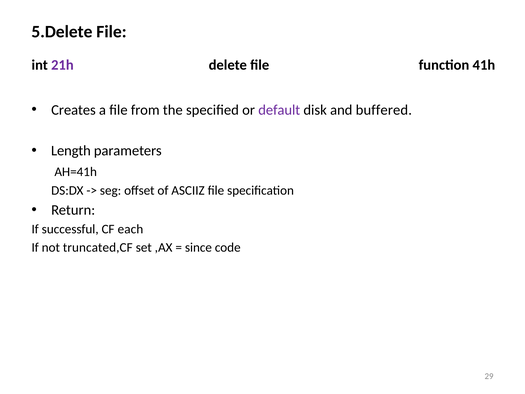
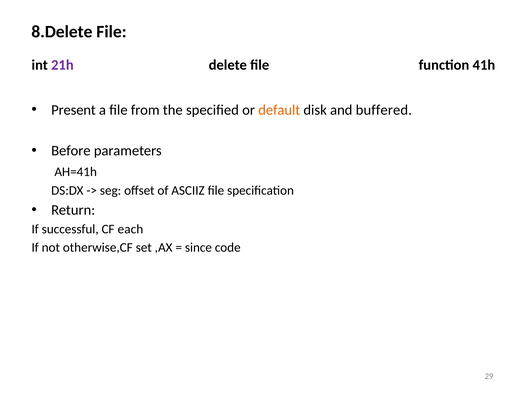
5.Delete: 5.Delete -> 8.Delete (62, 32)
Creates: Creates -> Present (73, 110)
default colour: purple -> orange (279, 110)
Length: Length -> Before (71, 151)
truncated,CF: truncated,CF -> otherwise,CF (98, 247)
